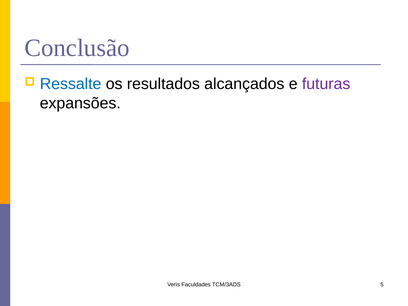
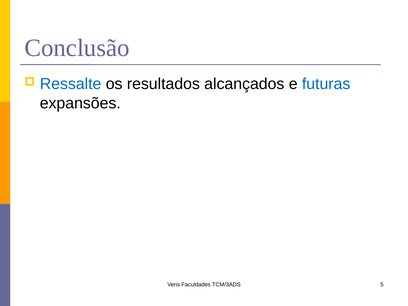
futuras colour: purple -> blue (326, 84)
